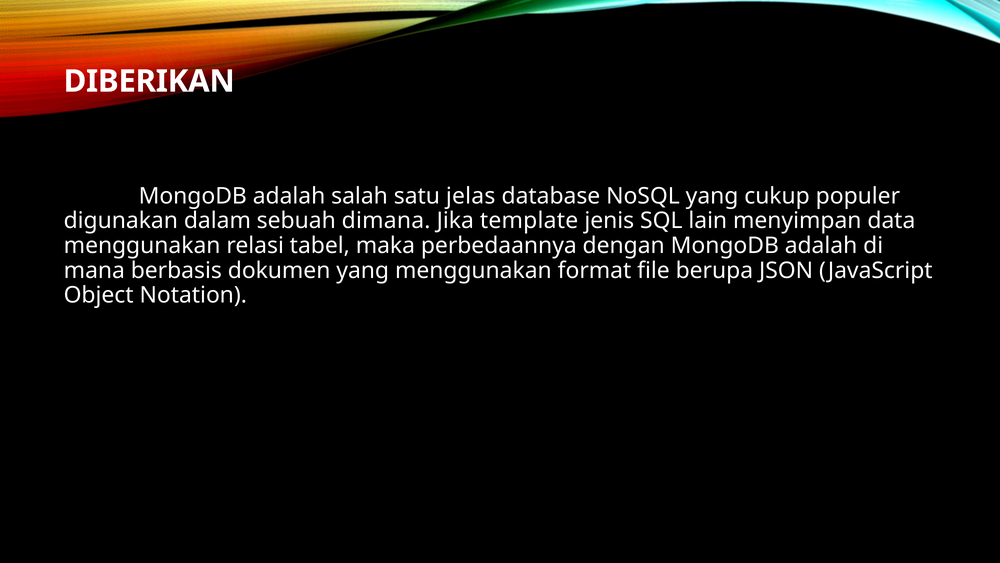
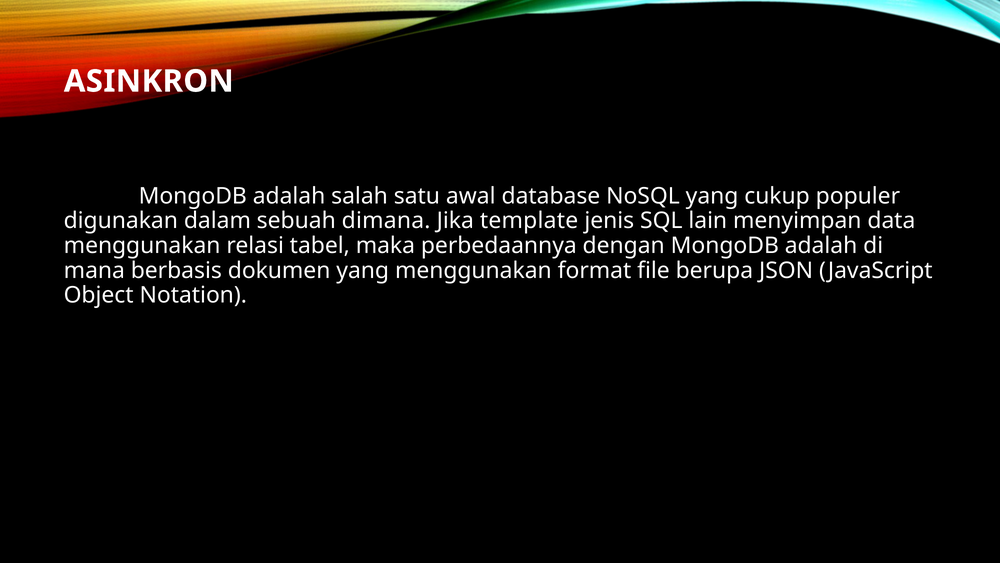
DIBERIKAN: DIBERIKAN -> ASINKRON (149, 81)
jelas: jelas -> awal (471, 196)
